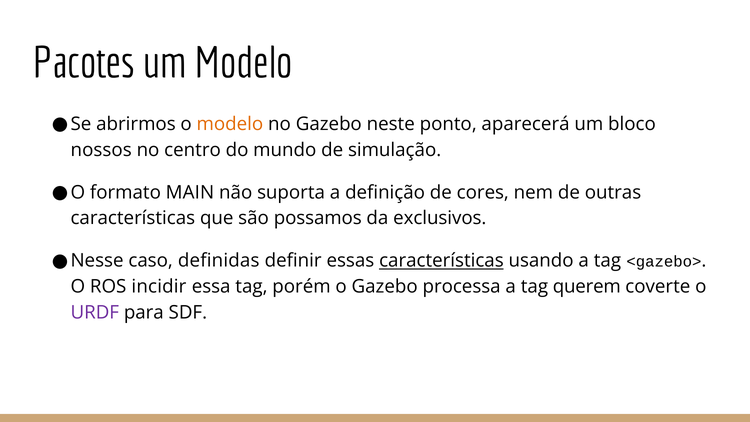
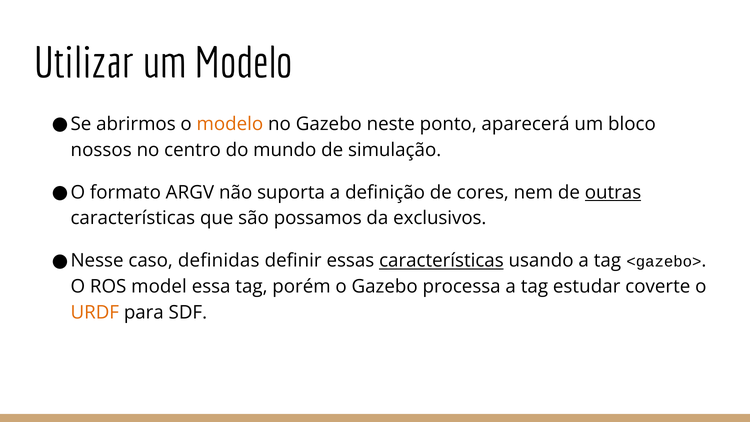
Pacotes: Pacotes -> Utilizar (84, 63)
MAIN: MAIN -> ARGV (190, 192)
outras underline: none -> present (613, 192)
incidir: incidir -> model (159, 287)
querem: querem -> estudar (587, 287)
URDF colour: purple -> orange (95, 312)
